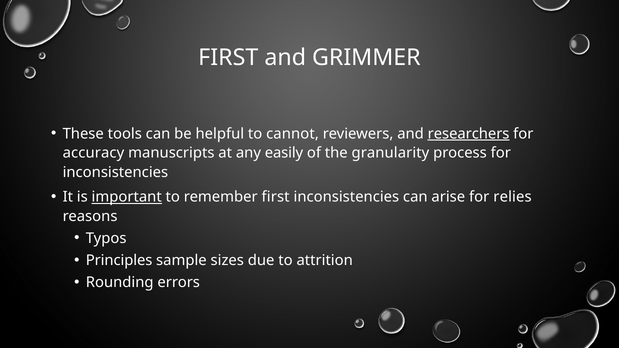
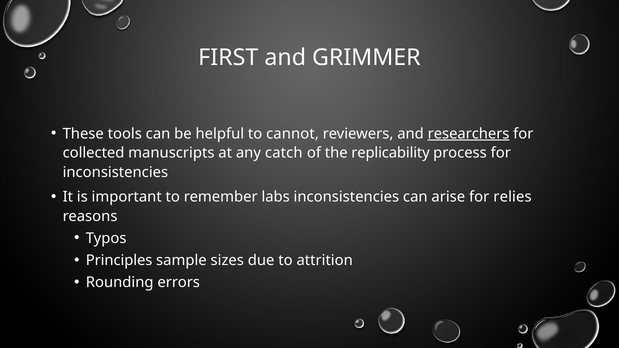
accuracy: accuracy -> collected (94, 153)
easily: easily -> catch (284, 153)
granularity: granularity -> replicability (391, 153)
important underline: present -> none (127, 197)
remember first: first -> labs (276, 197)
